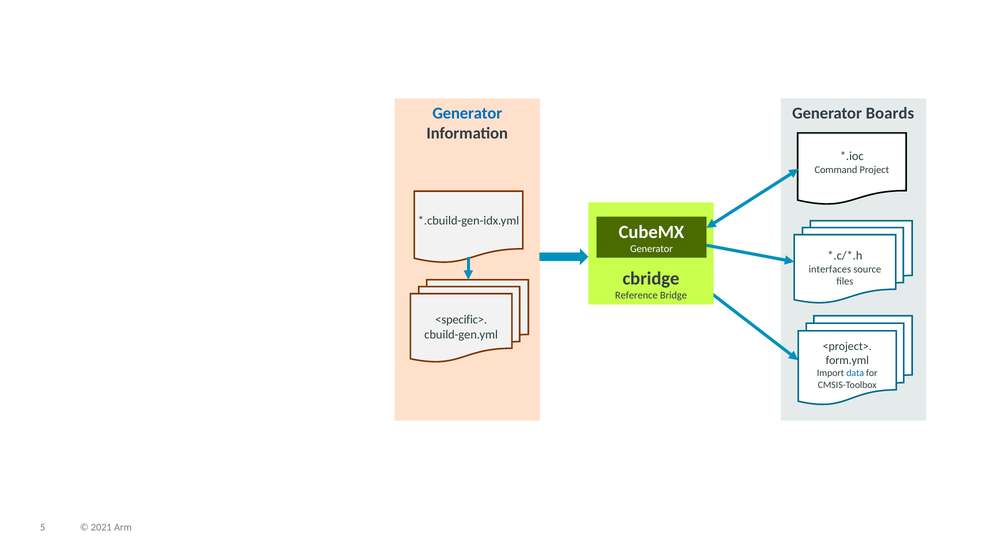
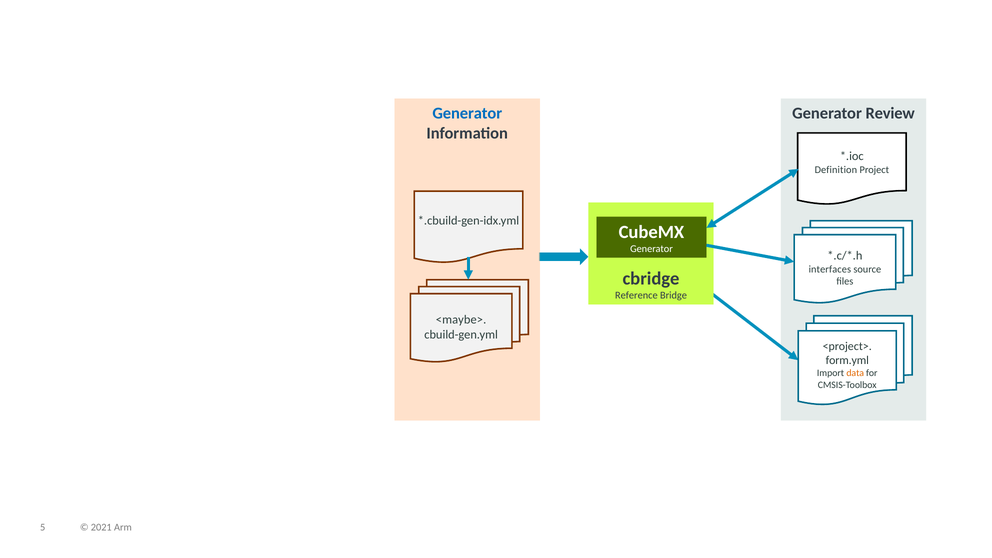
Boards: Boards -> Review (890, 113)
Command: Command -> Definition (836, 170)
<specific>: <specific> -> <maybe> (461, 320)
data colour: blue -> orange (855, 373)
